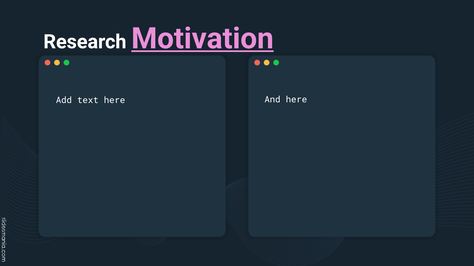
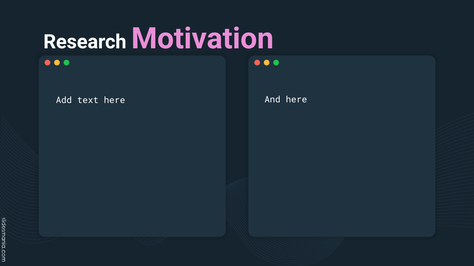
Motivation underline: present -> none (202, 39)
